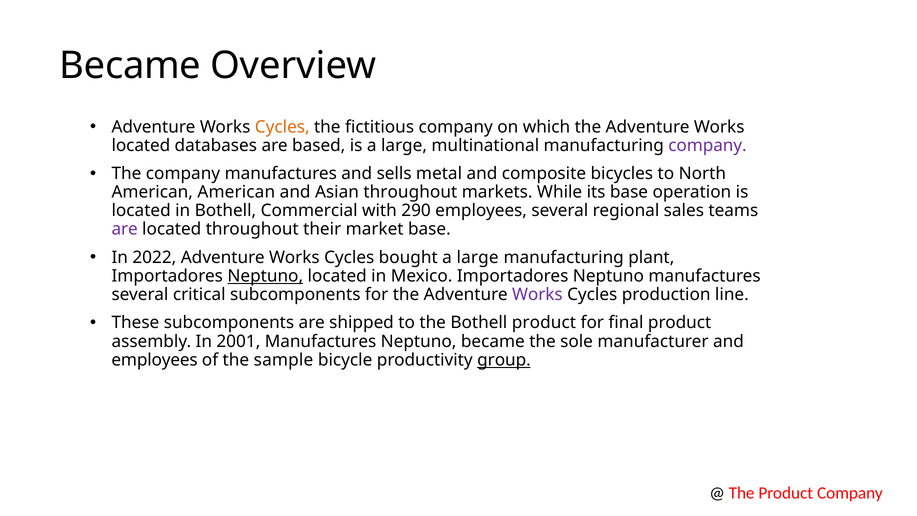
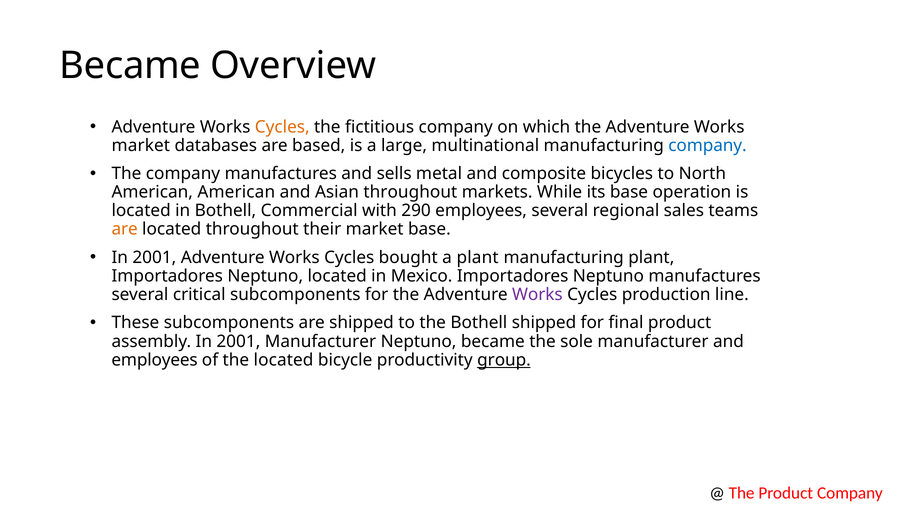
located: located -> market (141, 145)
company colour: purple -> blue (707, 145)
are colour: purple -> orange (125, 229)
2022: 2022 -> 2001 (154, 257)
bought a large: large -> plant (478, 257)
Neptuno underline: present -> none (265, 276)
Bothell product: product -> shipped (544, 323)
2001 Manufactures: Manufactures -> Manufacturer (320, 341)
the sample: sample -> located (284, 360)
